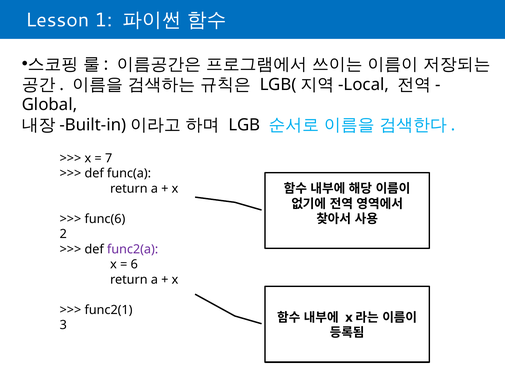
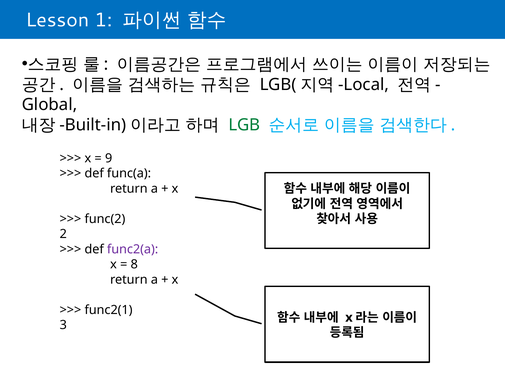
LGB colour: black -> green (244, 125)
7: 7 -> 9 (109, 158)
func(6: func(6 -> func(2 (105, 219)
6: 6 -> 8 (134, 264)
